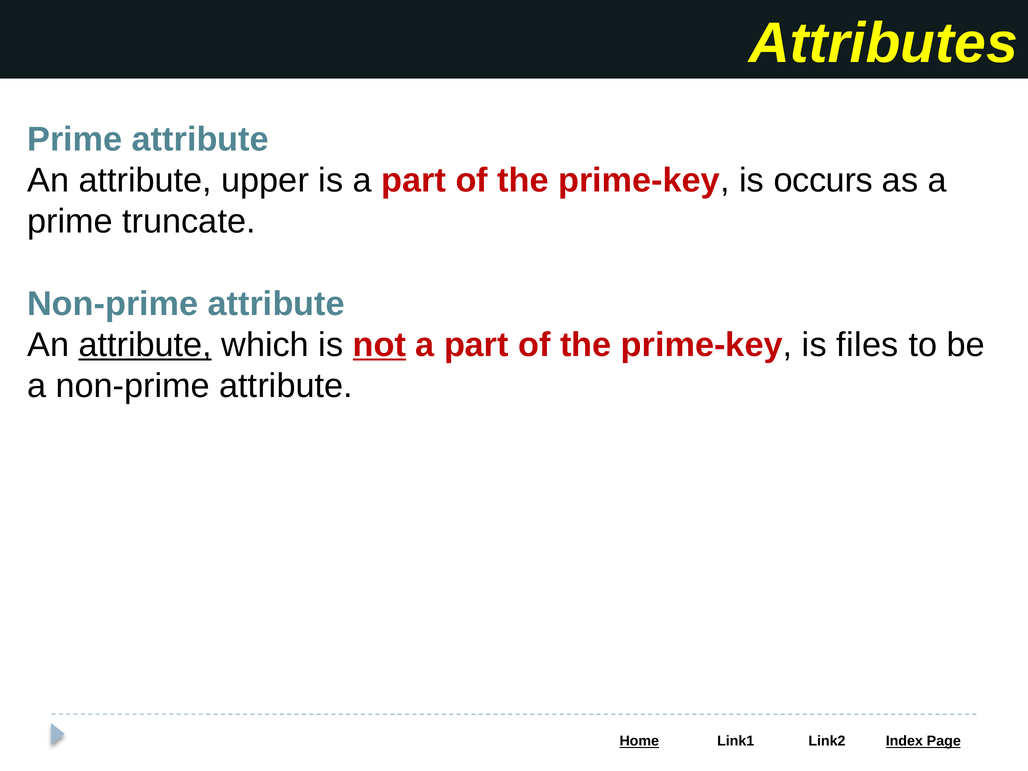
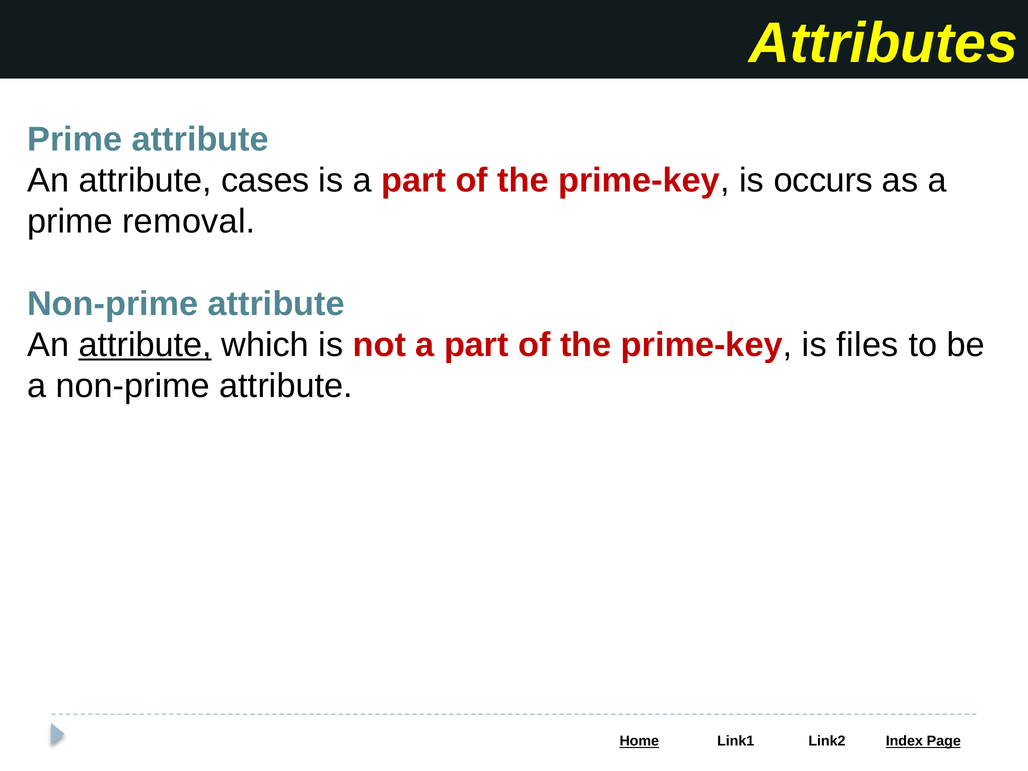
upper: upper -> cases (265, 180)
truncate: truncate -> removal (189, 222)
not underline: present -> none (379, 345)
